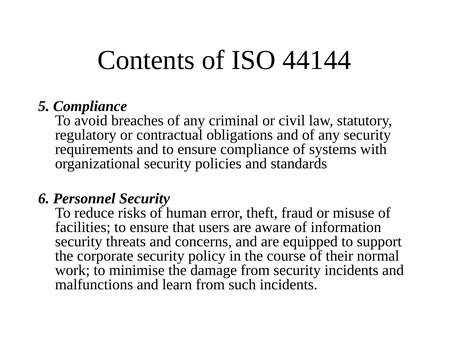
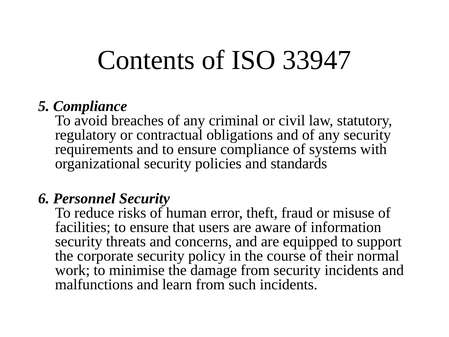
44144: 44144 -> 33947 (317, 60)
